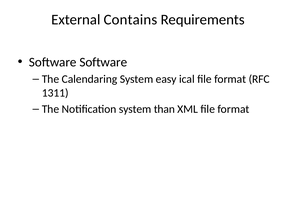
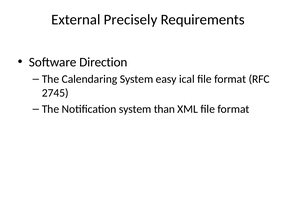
Contains: Contains -> Precisely (131, 20)
Software Software: Software -> Direction (103, 62)
1311: 1311 -> 2745 (55, 93)
